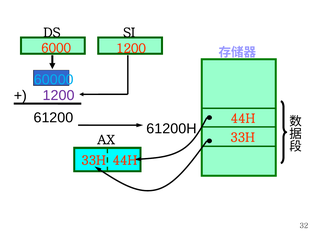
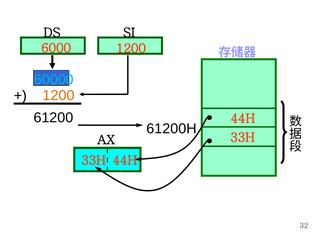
1200 colour: purple -> orange (59, 96)
